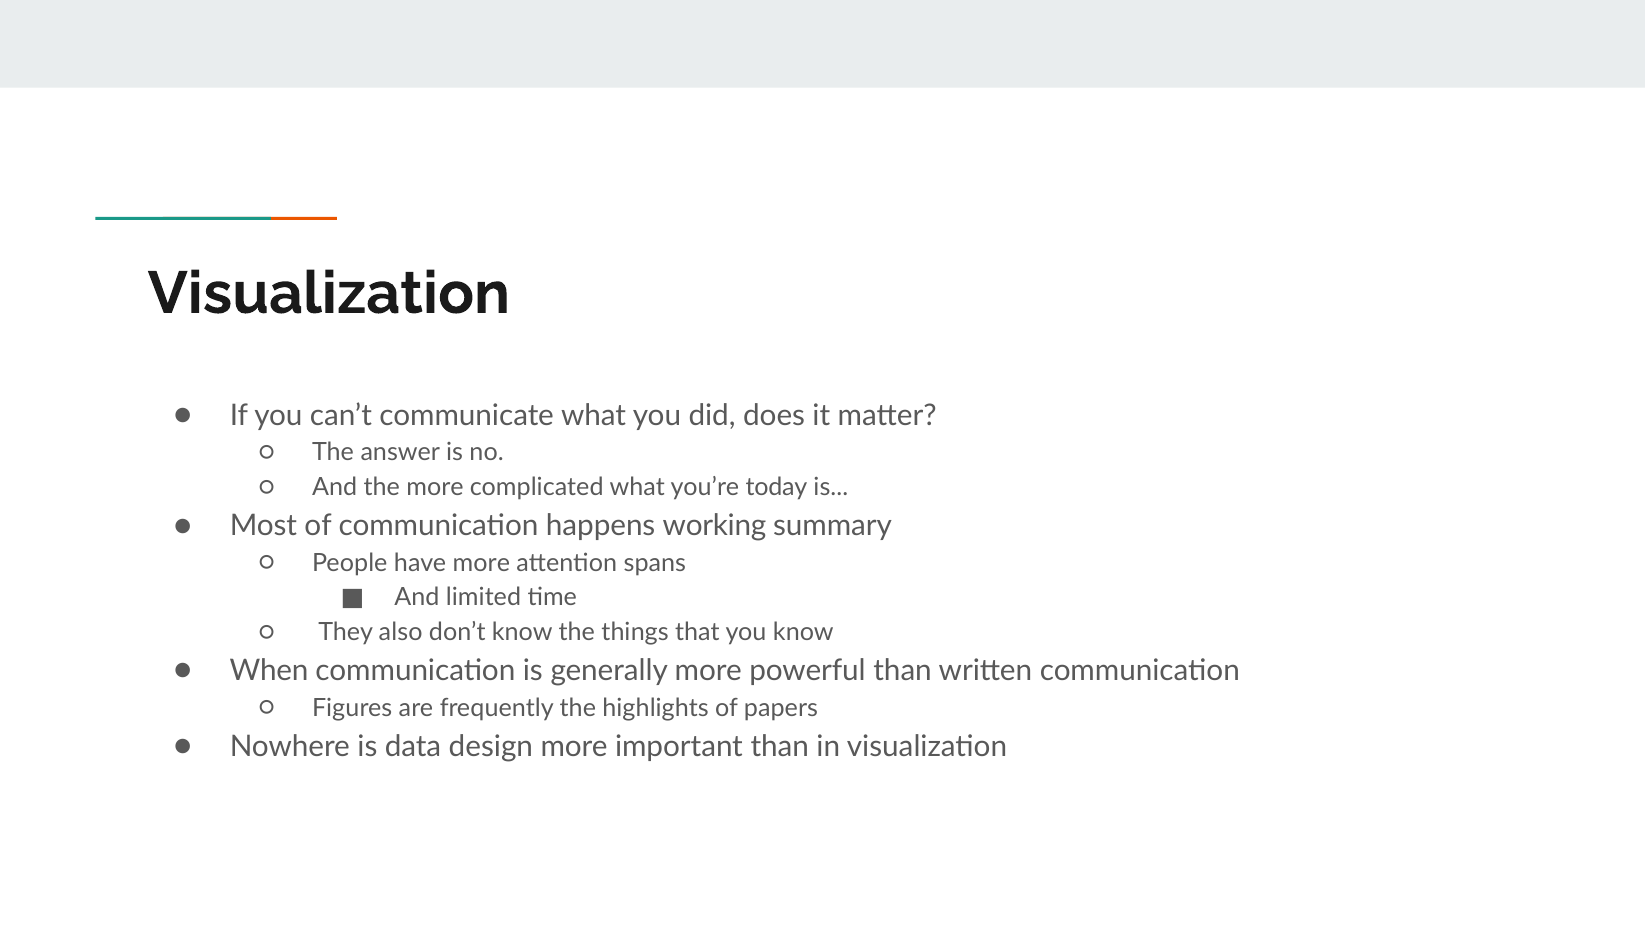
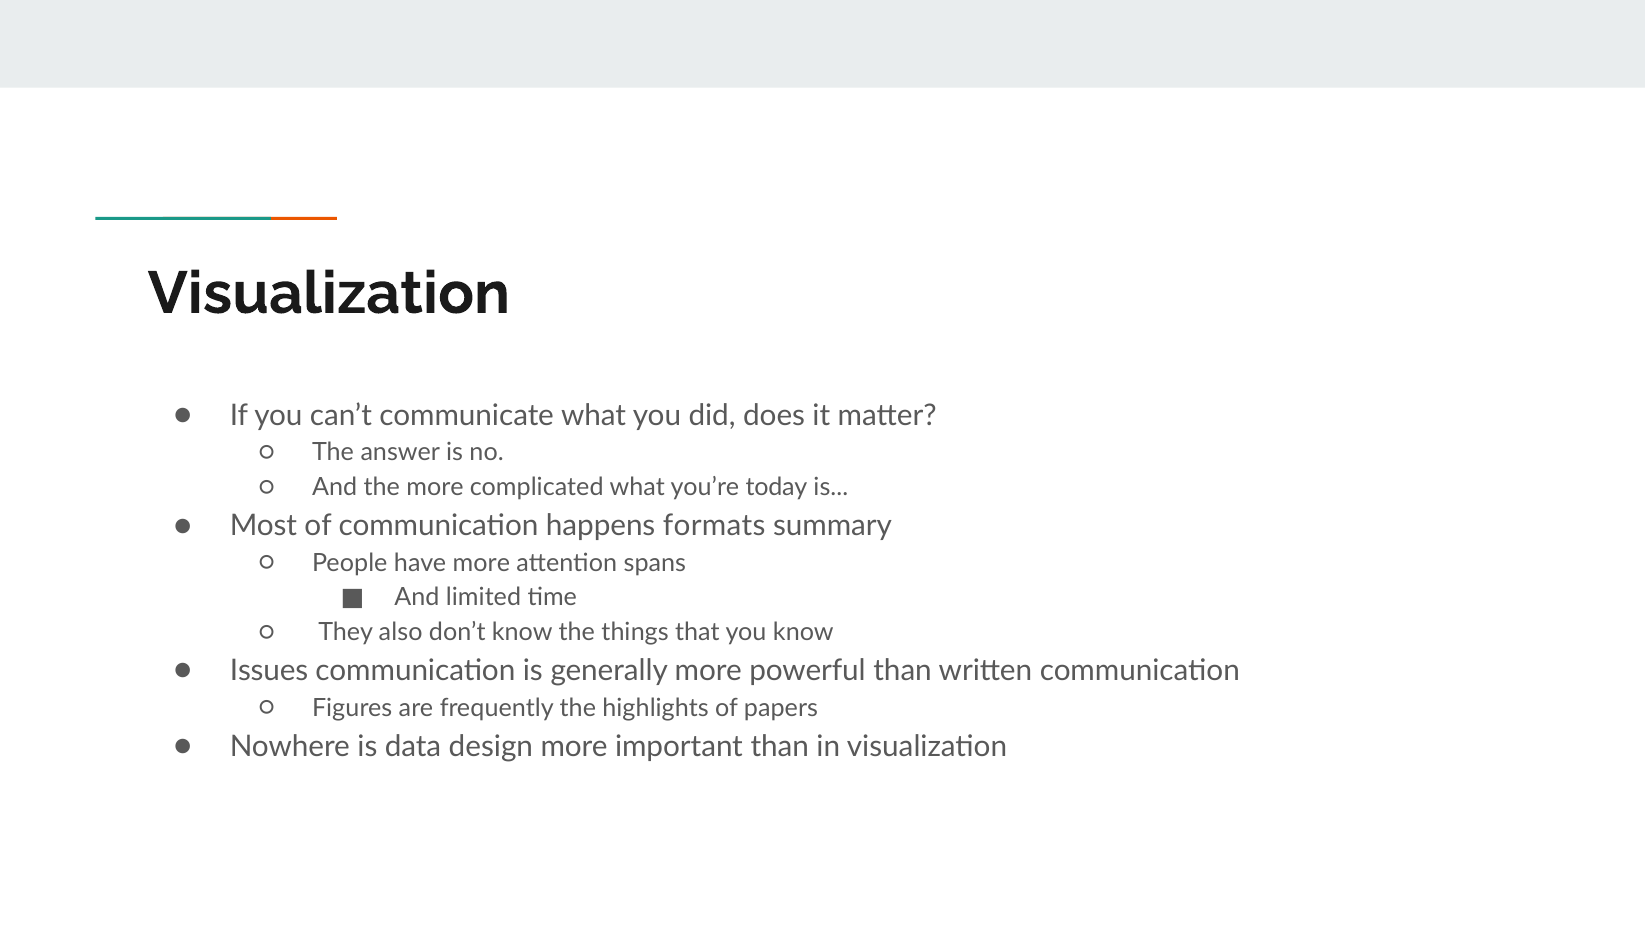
working: working -> formats (714, 526)
When: When -> Issues (269, 671)
